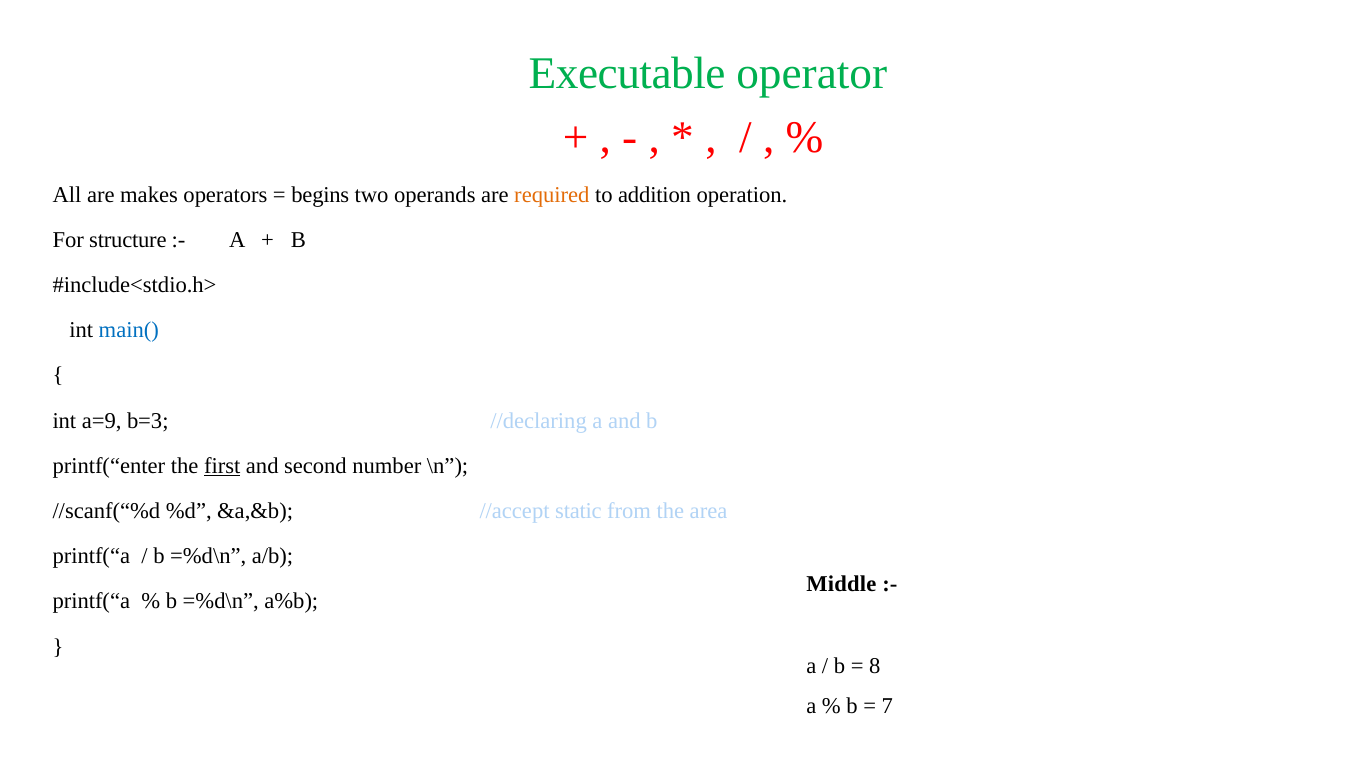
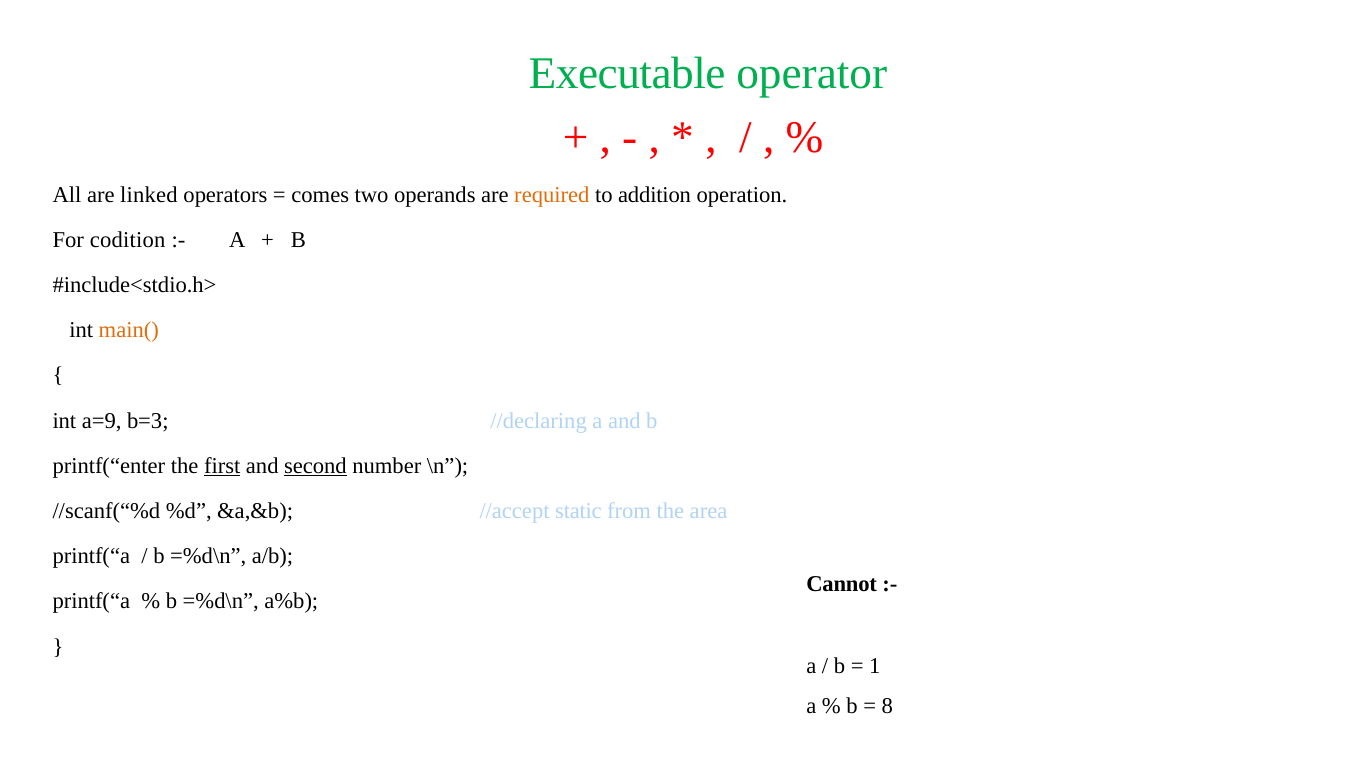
makes: makes -> linked (149, 195)
begins: begins -> comes (320, 195)
structure: structure -> codition (128, 240)
main( colour: blue -> orange (129, 330)
second underline: none -> present (315, 466)
Middle: Middle -> Cannot (842, 584)
8: 8 -> 1 (875, 666)
7: 7 -> 8 (887, 707)
